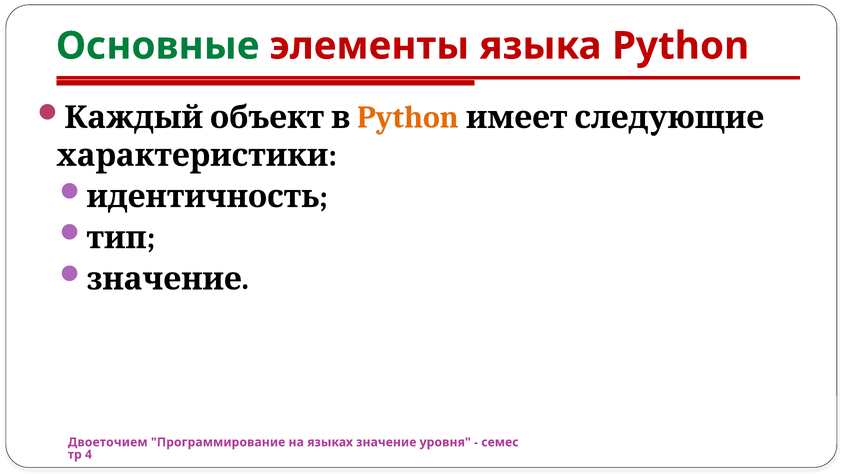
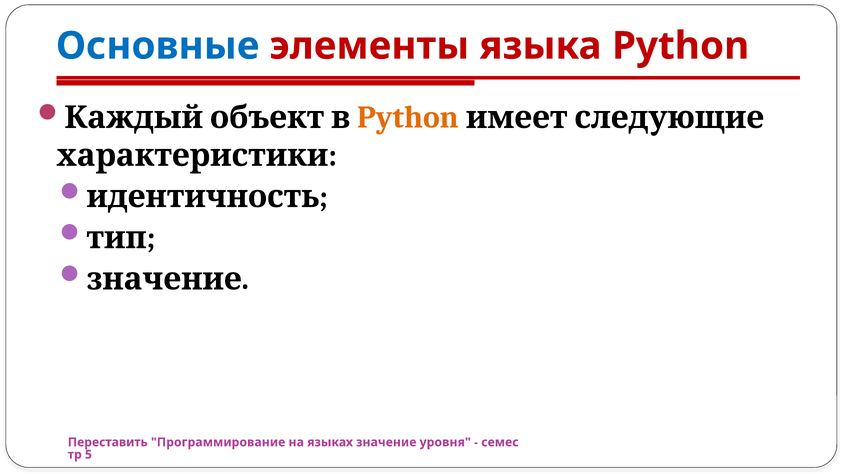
Основные colour: green -> blue (158, 46)
Двоеточием: Двоеточием -> Переставить (108, 442)
4: 4 -> 5 (88, 455)
